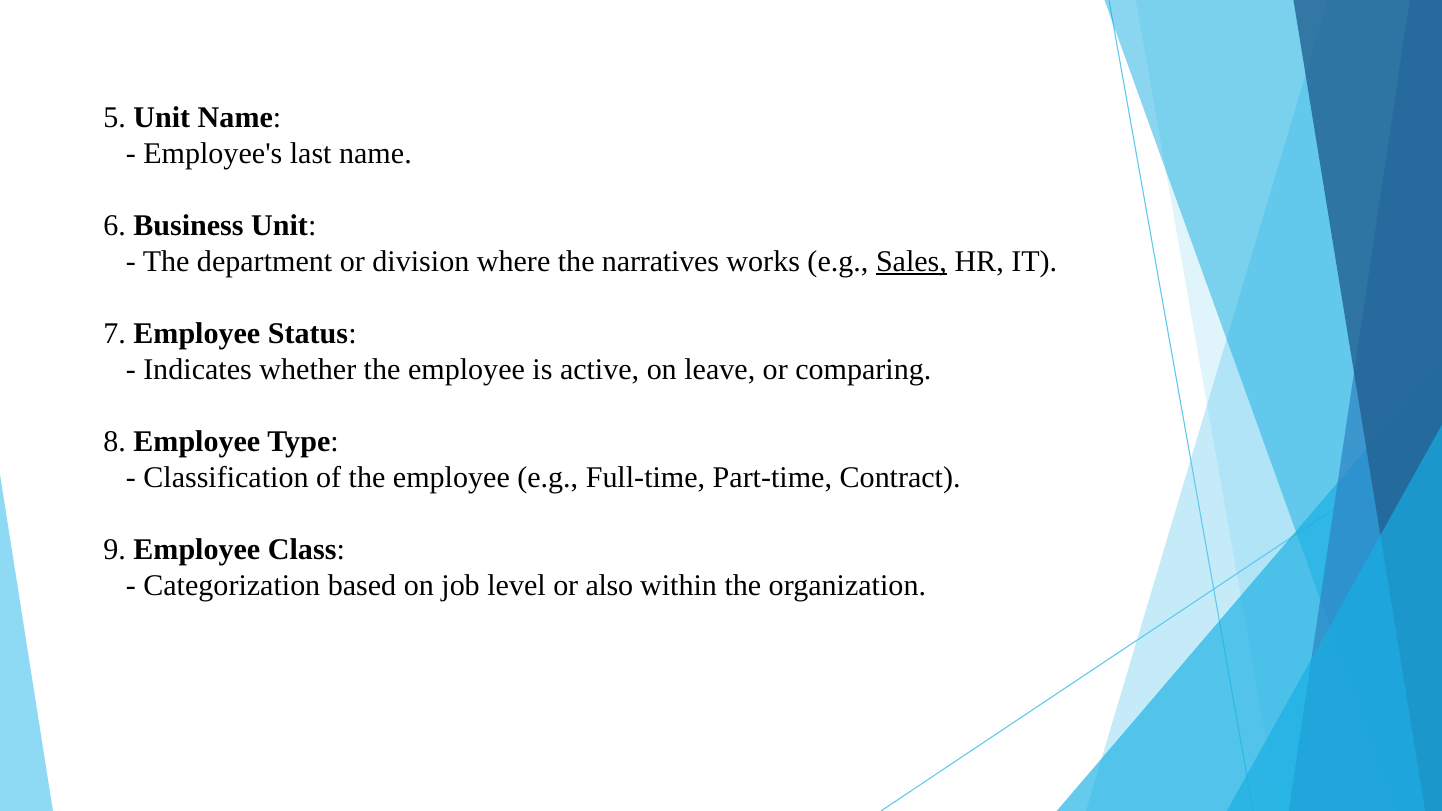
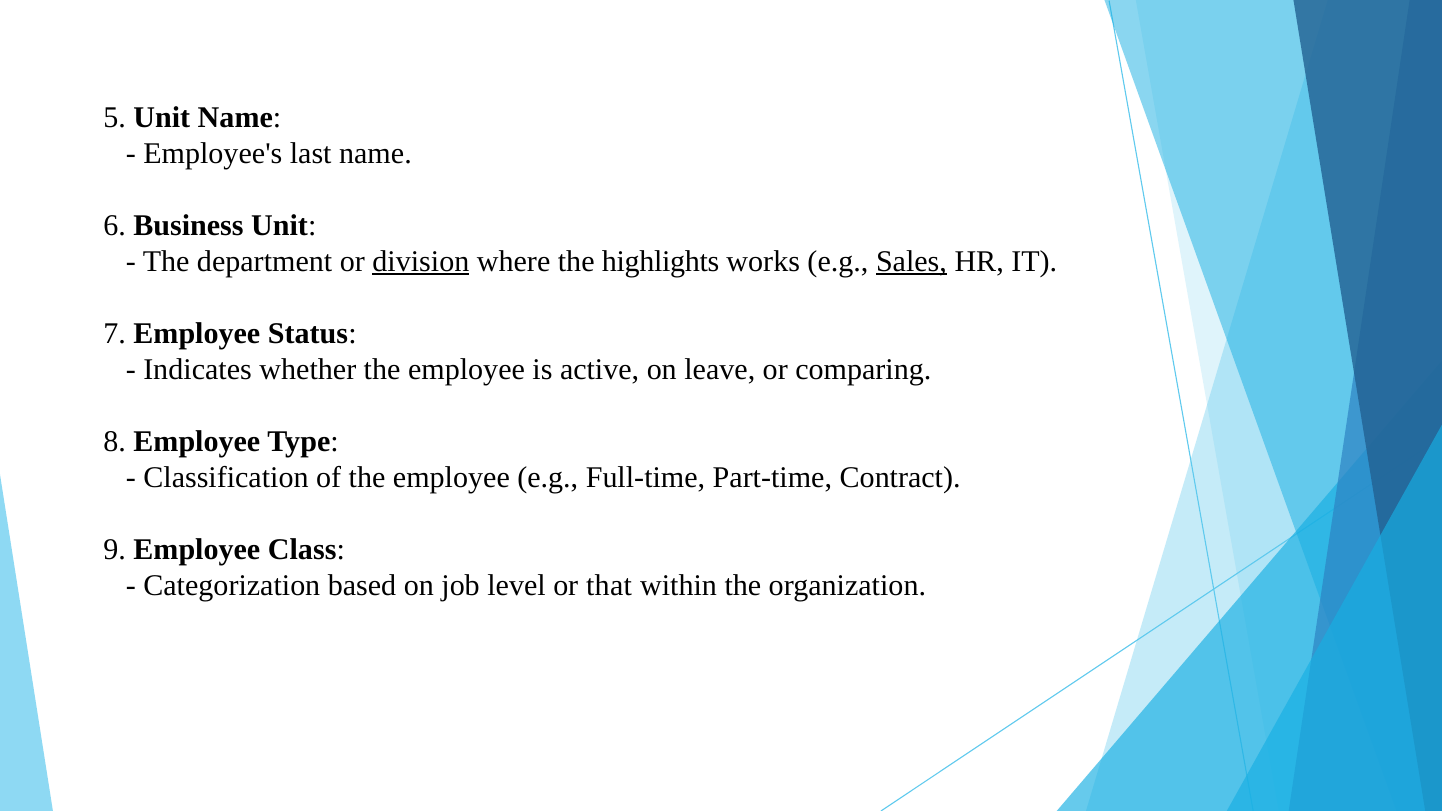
division underline: none -> present (421, 261)
narratives: narratives -> highlights (661, 261)
also: also -> that (609, 586)
